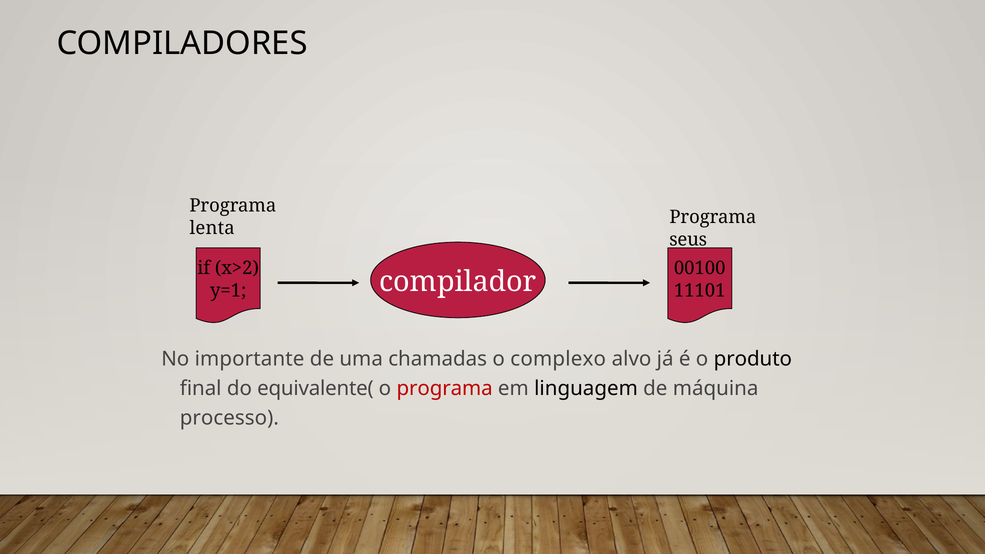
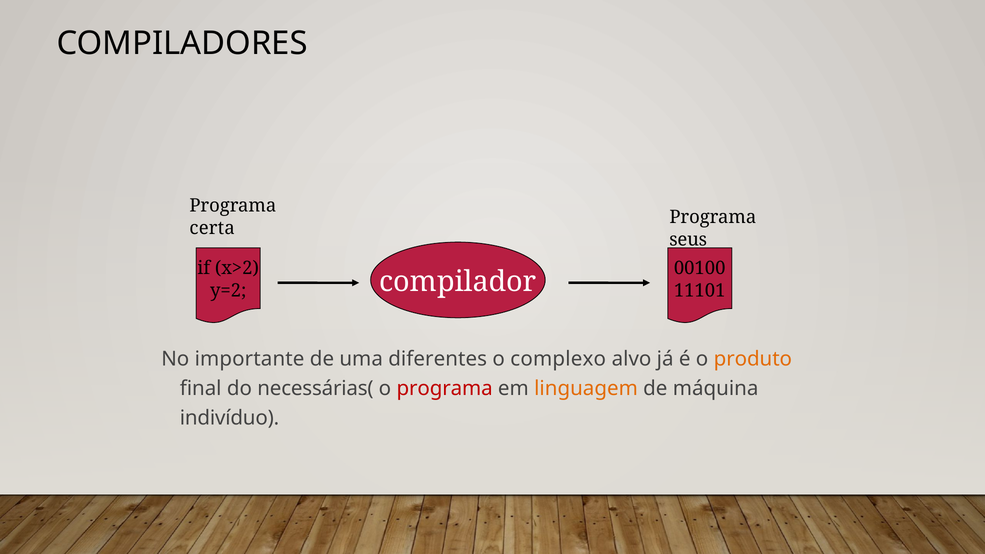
lenta: lenta -> certa (212, 228)
y=1: y=1 -> y=2 (228, 291)
chamadas: chamadas -> diferentes (438, 359)
produto colour: black -> orange (753, 359)
equivalente(: equivalente( -> necessárias( (315, 388)
linguagem colour: black -> orange (586, 388)
processo: processo -> indivíduo (229, 418)
